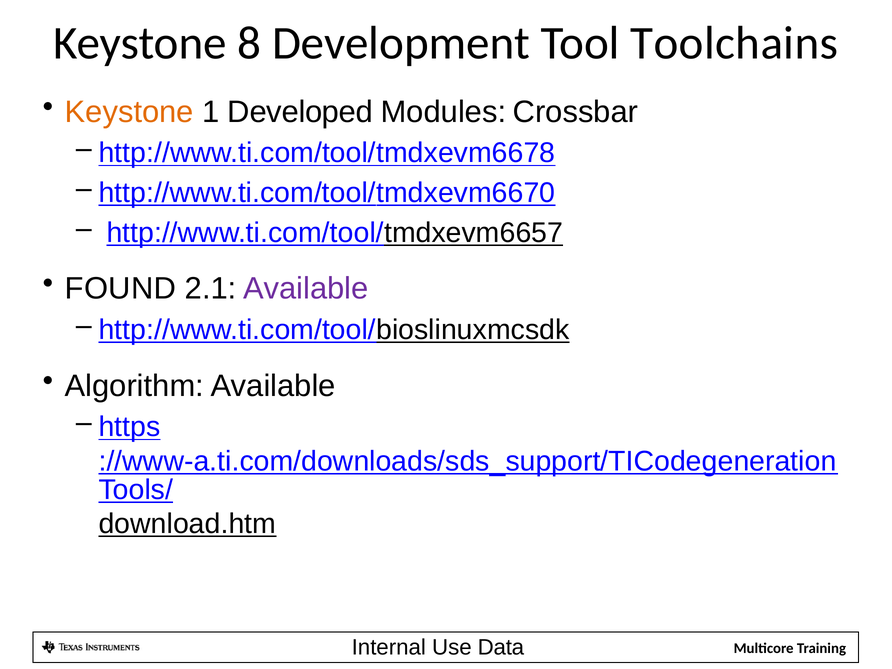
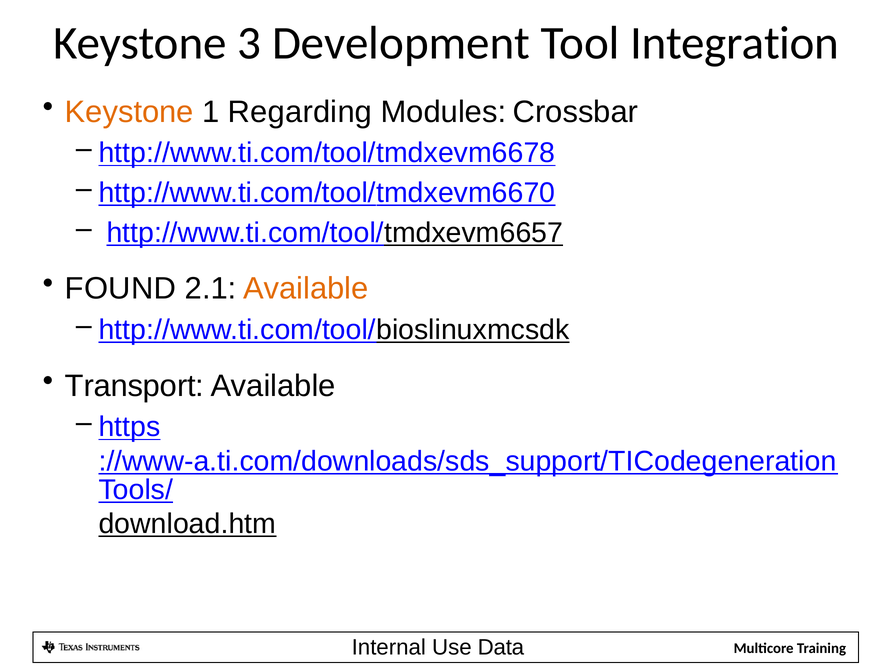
8: 8 -> 3 (249, 43)
Toolchains: Toolchains -> Integration (735, 43)
Developed: Developed -> Regarding (300, 112)
Available colour: purple -> orange (306, 289)
Algorithm: Algorithm -> Transport (134, 386)
